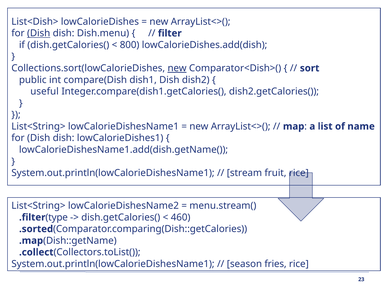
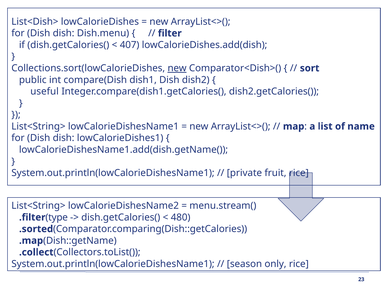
Dish underline: present -> none (39, 33)
800: 800 -> 407 (130, 45)
stream: stream -> private (244, 173)
460: 460 -> 480 (181, 217)
fries: fries -> only (275, 264)
